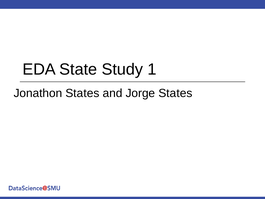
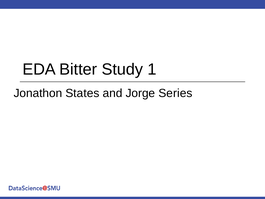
State: State -> Bitter (78, 69)
Jorge States: States -> Series (175, 93)
